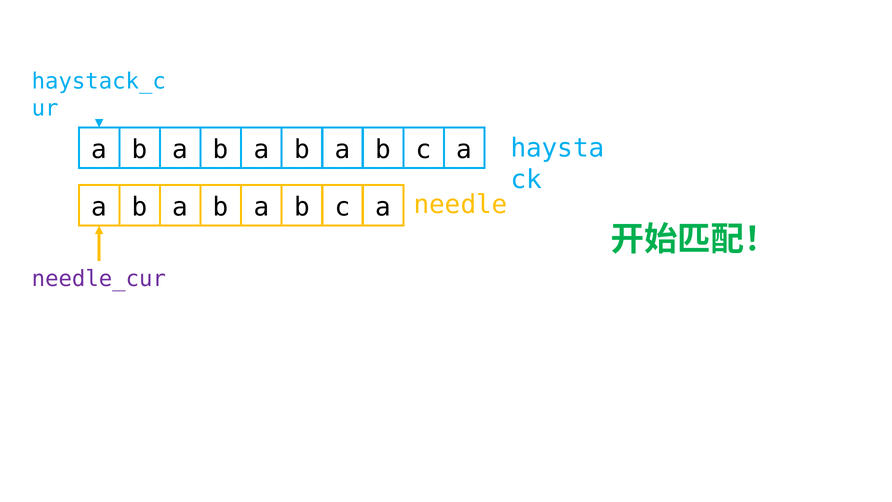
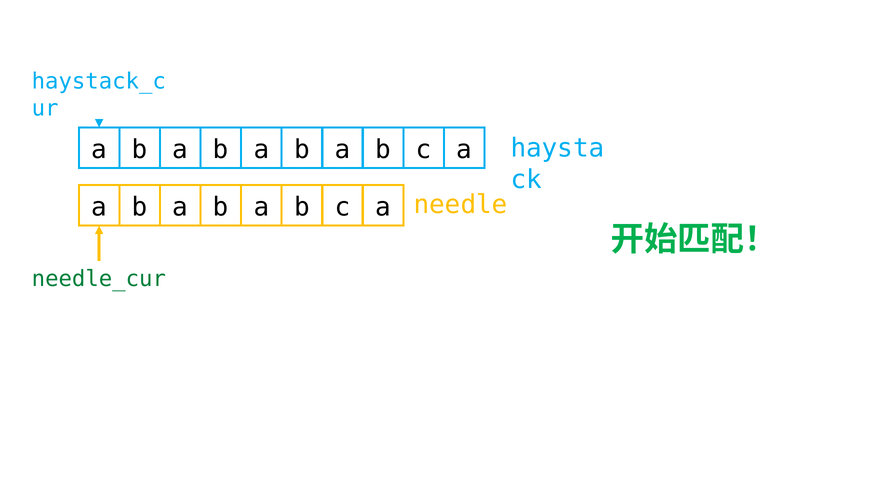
needle_cur colour: purple -> green (99, 279)
